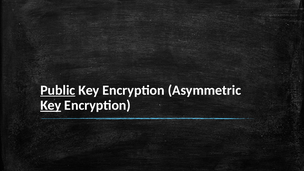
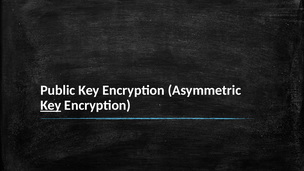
Public underline: present -> none (58, 90)
